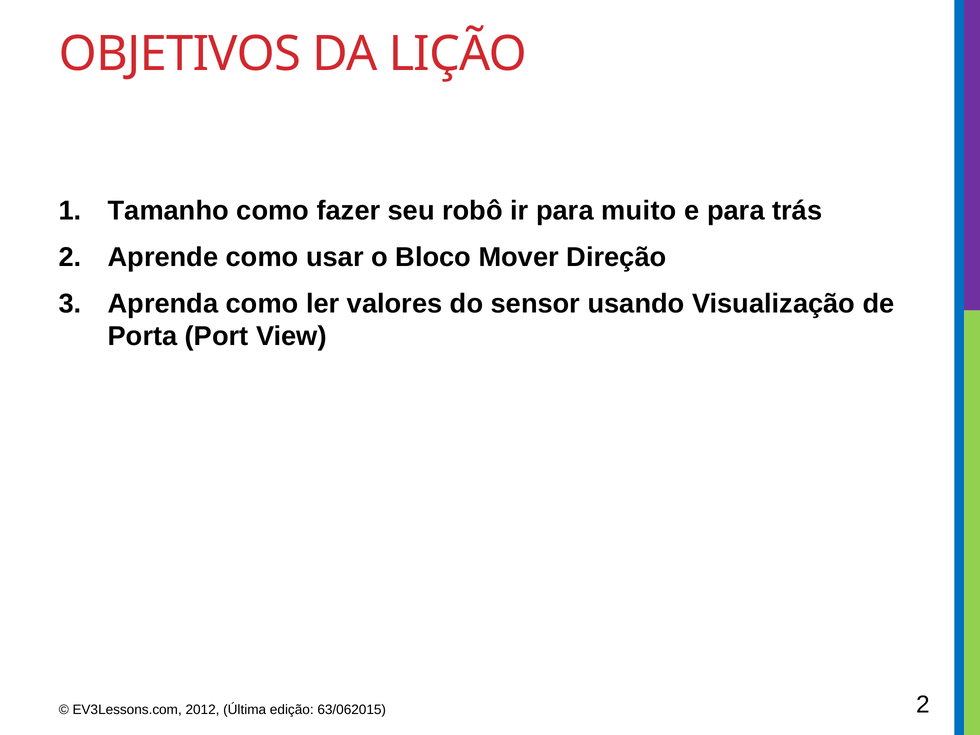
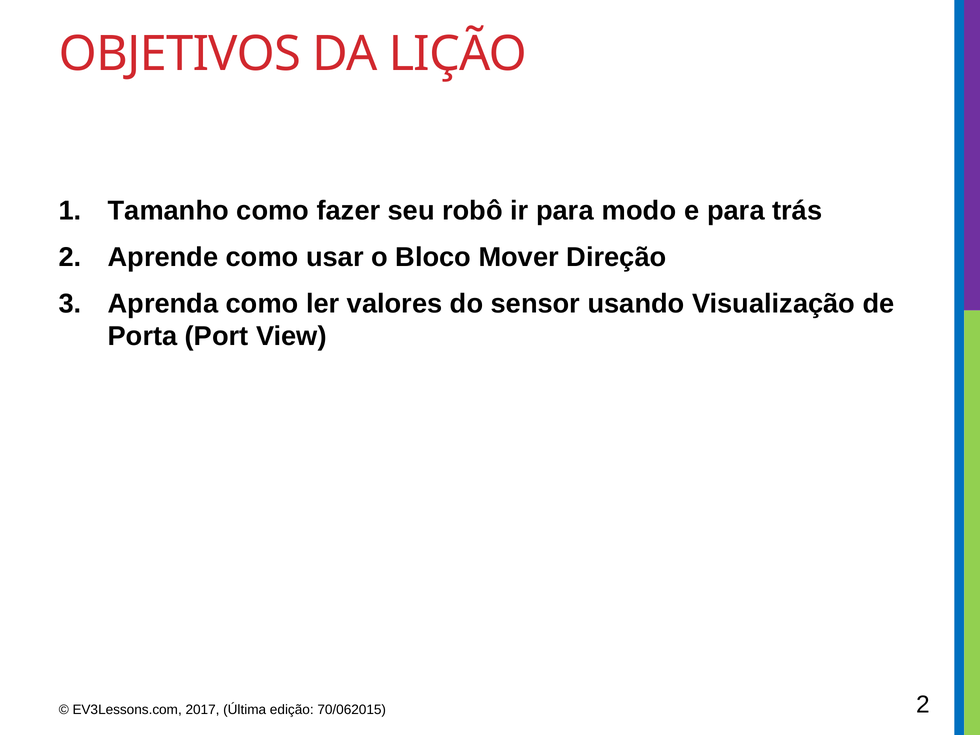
muito: muito -> modo (639, 211)
2012: 2012 -> 2017 (202, 710)
63/062015: 63/062015 -> 70/062015 (352, 710)
